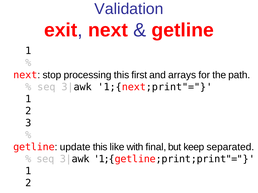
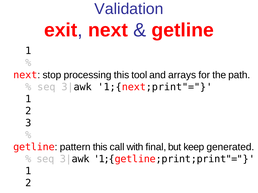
first: first -> tool (139, 75)
update: update -> pattern (75, 147)
like: like -> call (117, 147)
separated: separated -> generated (230, 147)
